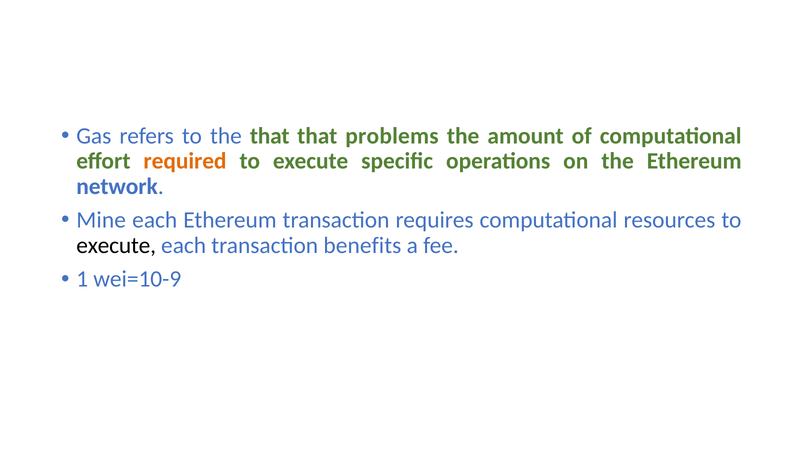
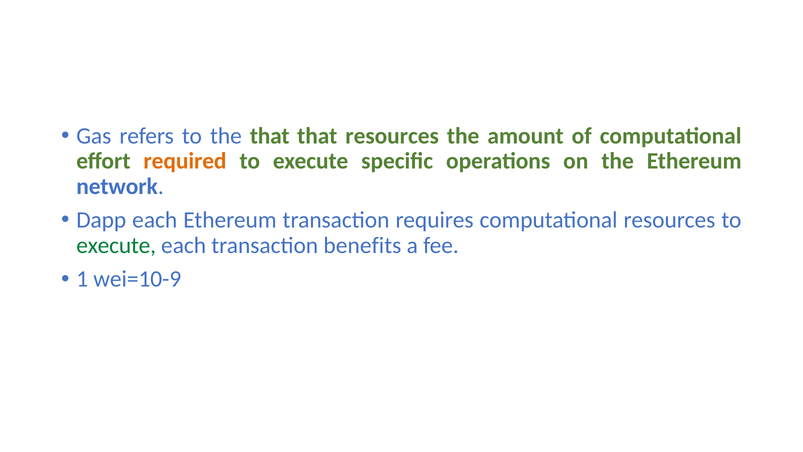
that problems: problems -> resources (392, 136)
Mine: Mine -> Dapp (101, 220)
execute colour: black -> green (116, 245)
